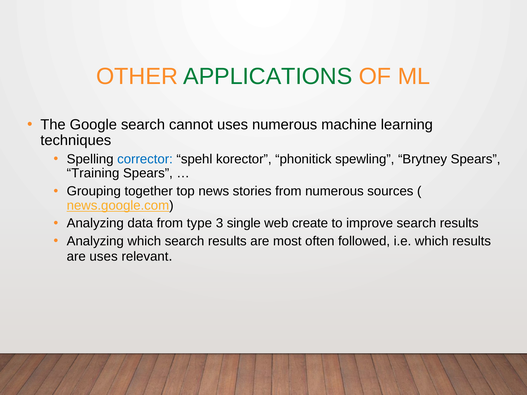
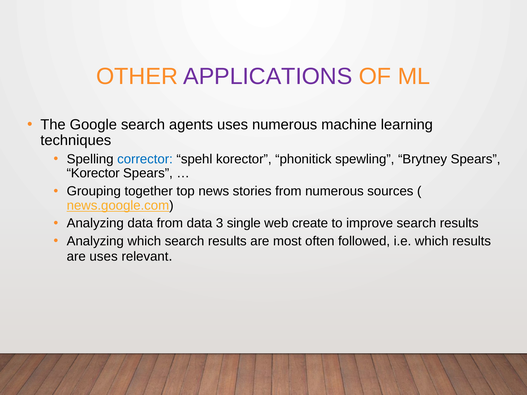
APPLICATIONS colour: green -> purple (268, 76)
cannot: cannot -> agents (191, 125)
Training: Training -> Korector (93, 173)
from type: type -> data (199, 223)
